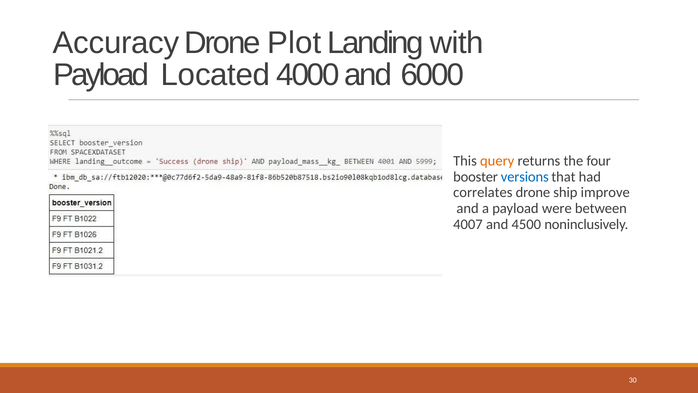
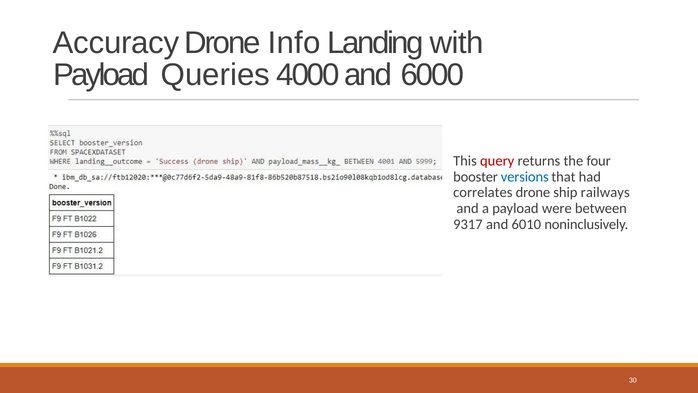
Plot: Plot -> Info (294, 43)
Located: Located -> Queries (215, 75)
query colour: orange -> red (497, 161)
improve: improve -> railways (605, 192)
4007: 4007 -> 9317 (468, 224)
4500: 4500 -> 6010 (526, 224)
